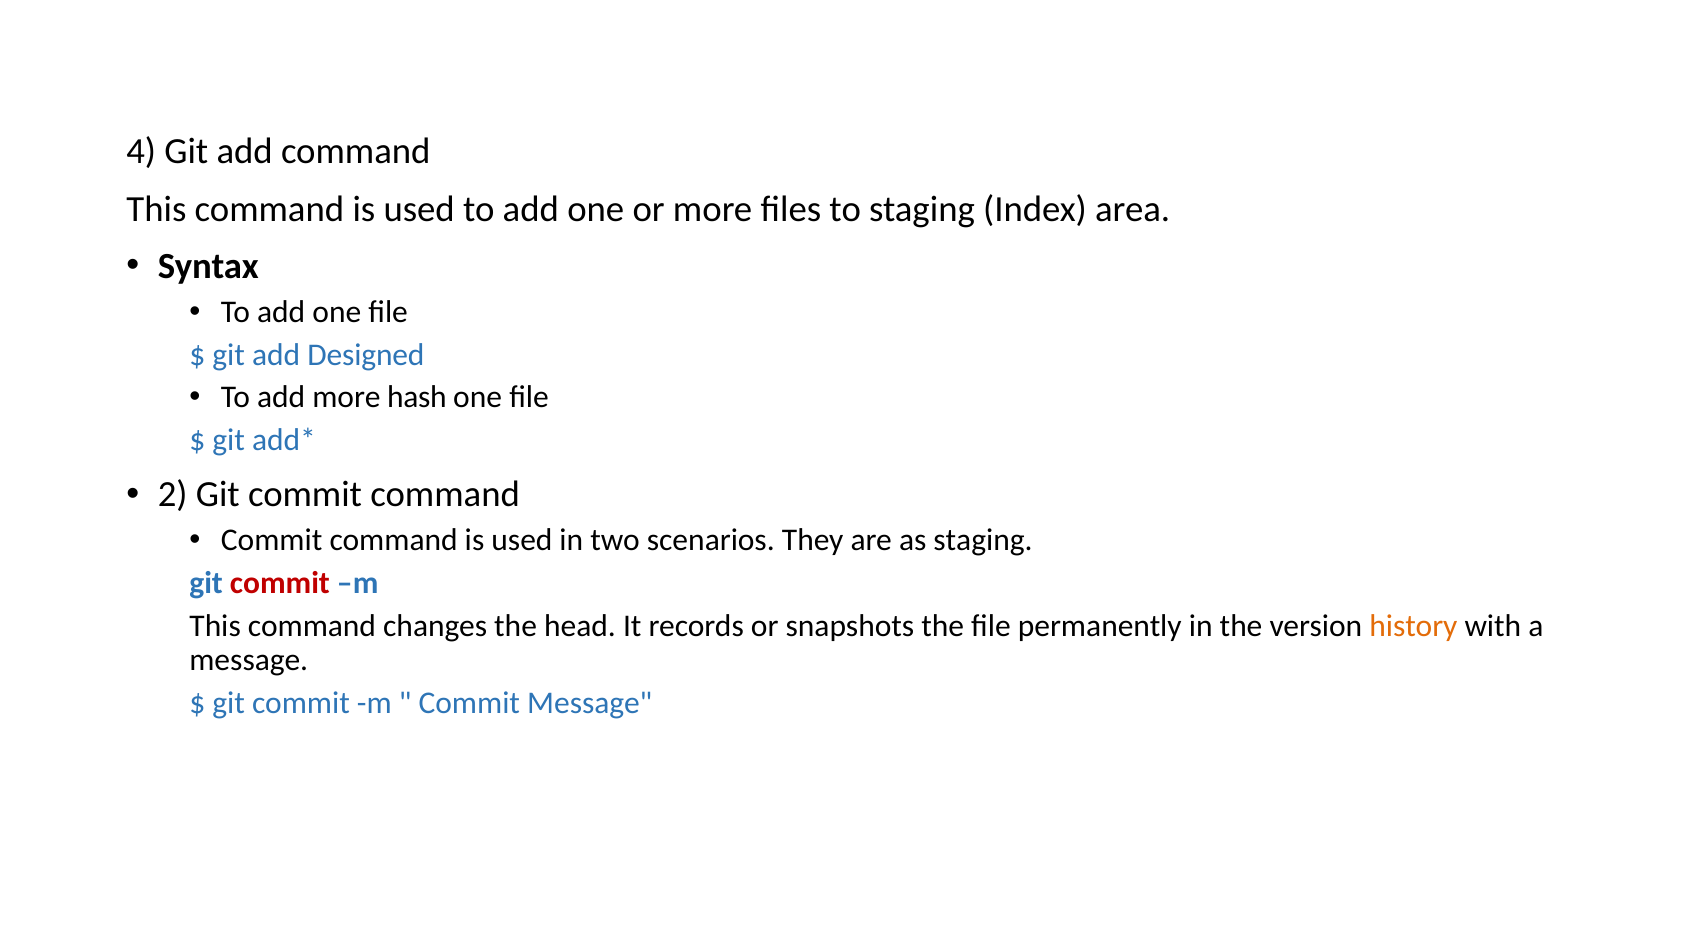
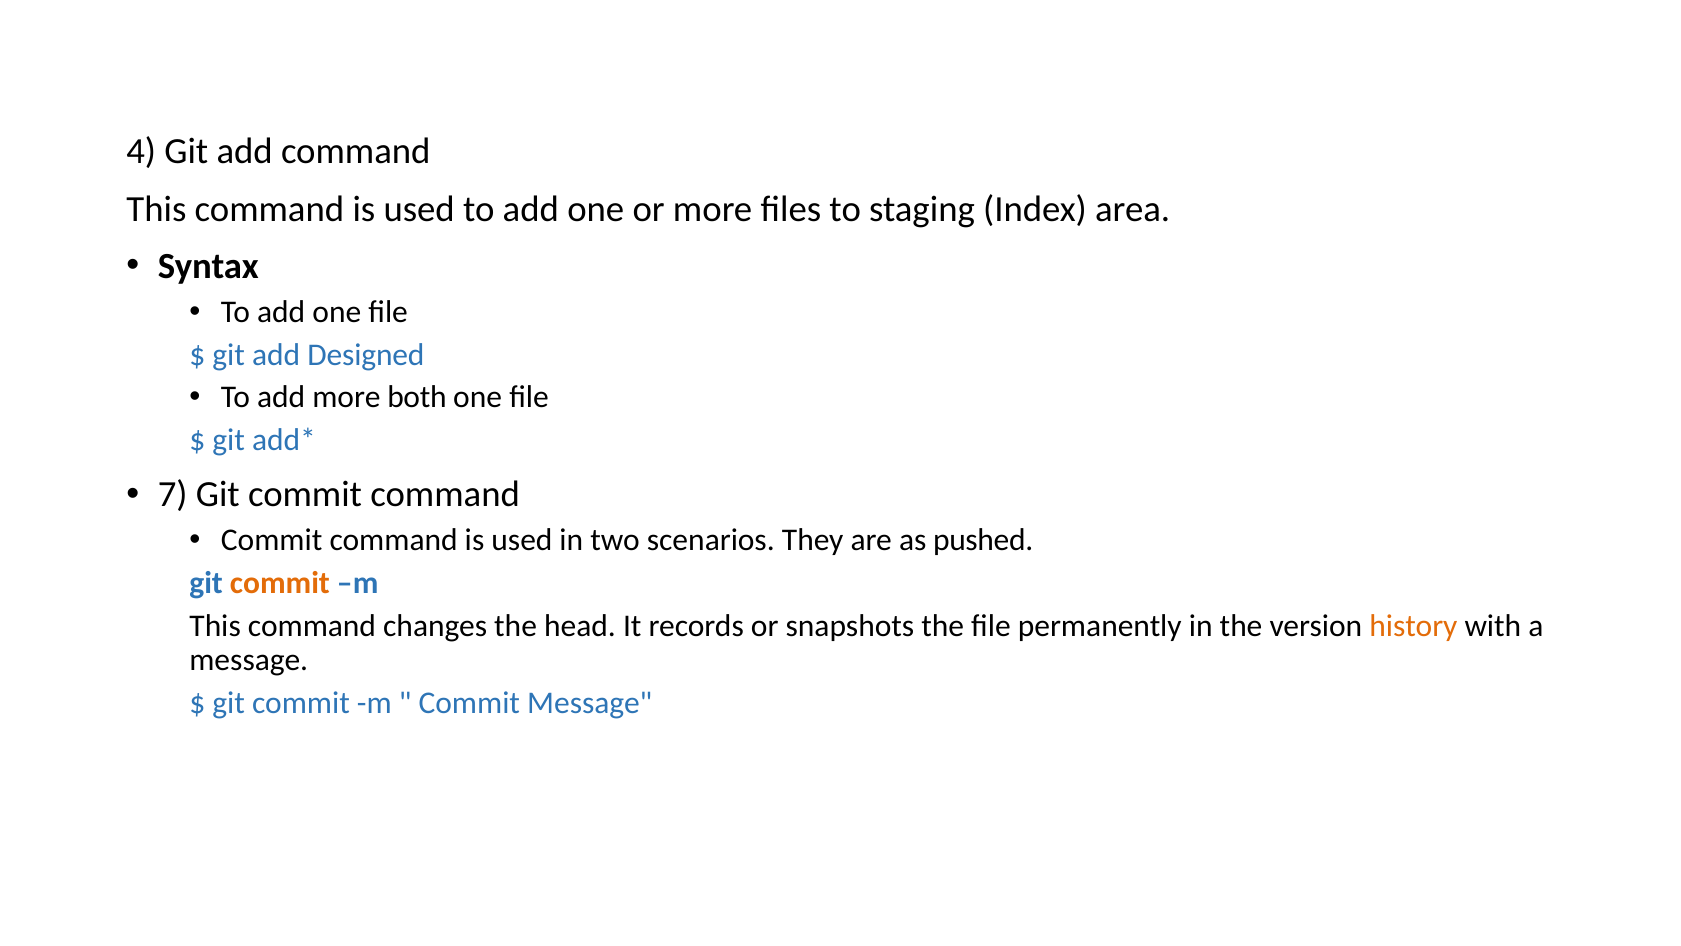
hash: hash -> both (417, 397)
2: 2 -> 7 (173, 494)
as staging: staging -> pushed (983, 540)
commit colour: red -> orange (280, 583)
